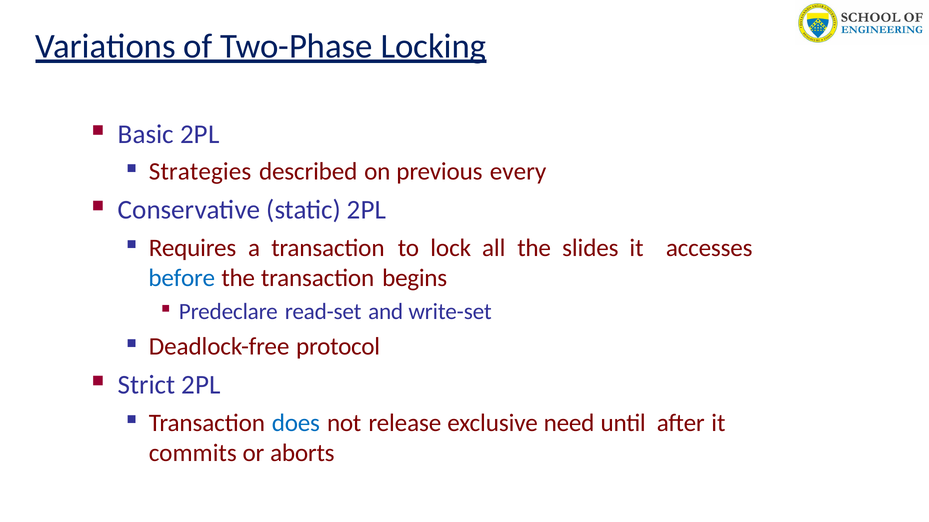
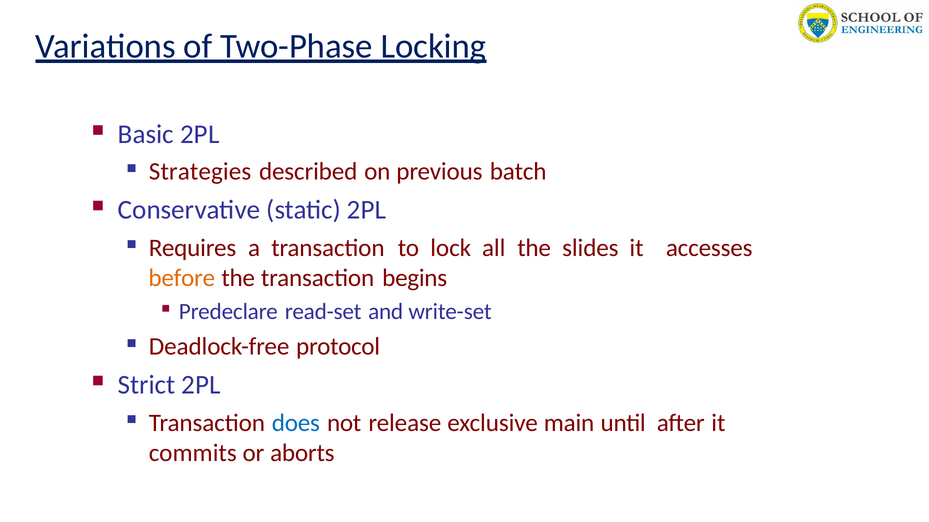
every: every -> batch (518, 172)
before colour: blue -> orange (182, 278)
need: need -> main (569, 423)
